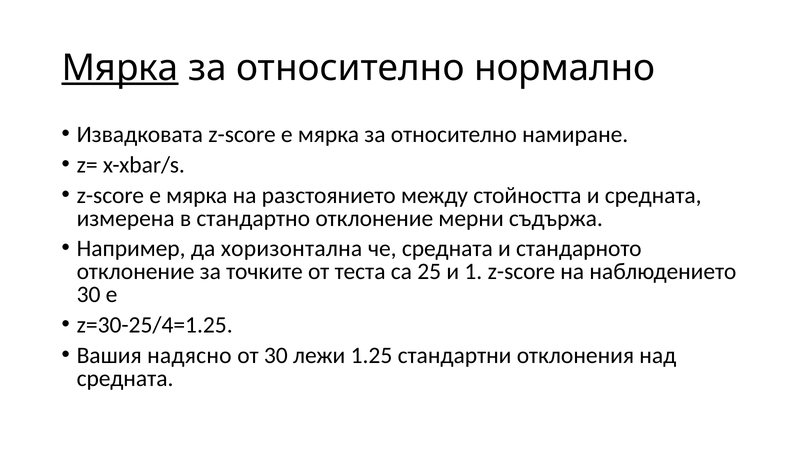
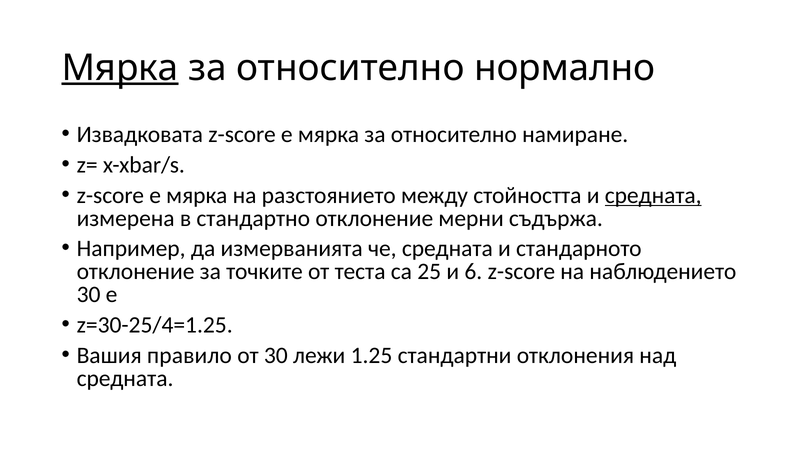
средната underline: none -> present (653, 195)
хоризонтална: хоризонтална -> измерванията (292, 249)
1: 1 -> 6 (473, 272)
надясно: надясно -> правило (189, 355)
